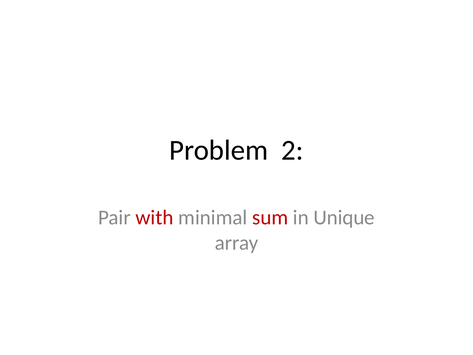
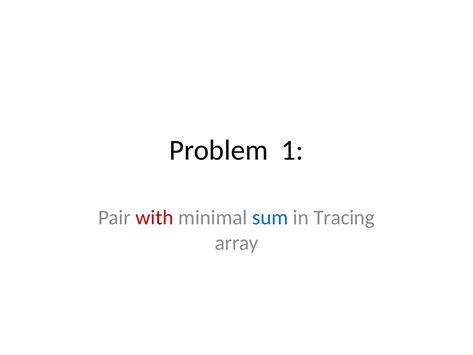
2: 2 -> 1 (292, 150)
sum colour: red -> blue (270, 217)
Unique: Unique -> Tracing (344, 217)
